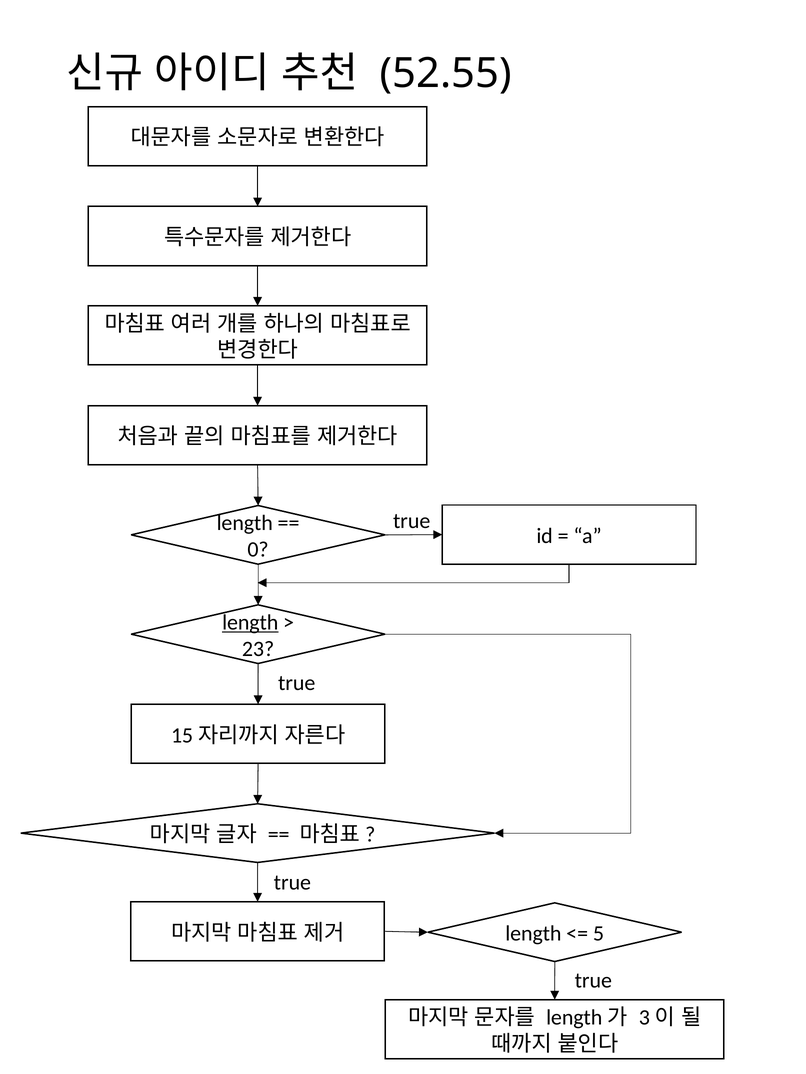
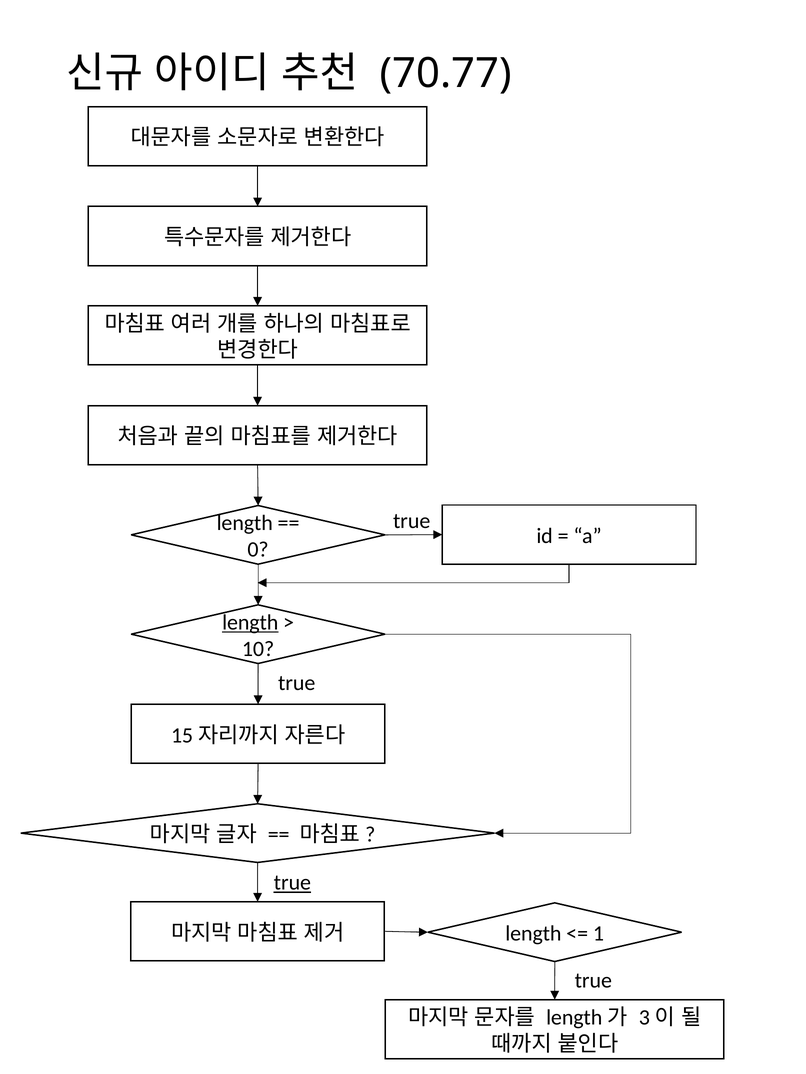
52.55: 52.55 -> 70.77 (446, 74)
23: 23 -> 10 (258, 649)
true underline: none -> present (292, 883)
5: 5 -> 1 (598, 934)
